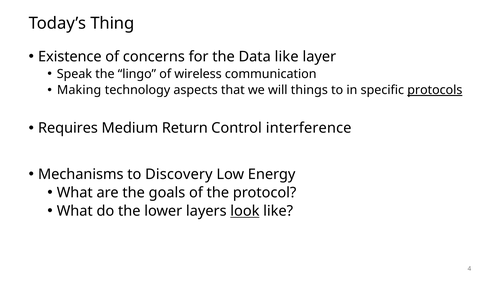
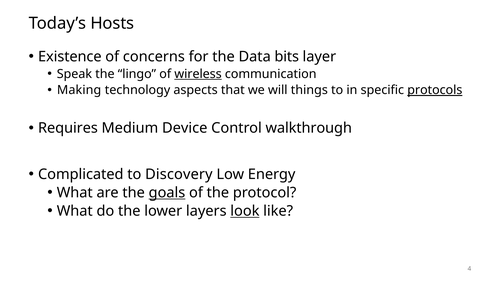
Thing: Thing -> Hosts (112, 23)
Data like: like -> bits (287, 57)
wireless underline: none -> present (198, 74)
Return: Return -> Device (185, 128)
interference: interference -> walkthrough (309, 128)
Mechanisms: Mechanisms -> Complicated (81, 174)
goals underline: none -> present (167, 192)
